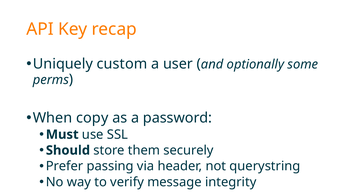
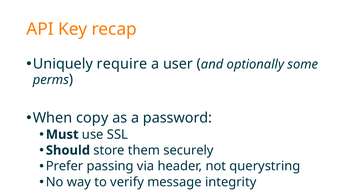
custom: custom -> require (122, 64)
